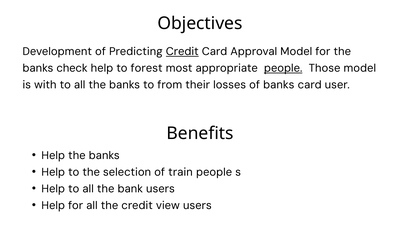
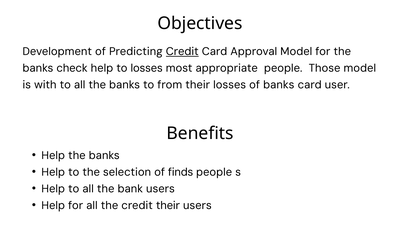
to forest: forest -> losses (147, 68)
people underline: present -> none (283, 68)
train: train -> finds (181, 172)
credit view: view -> their (168, 205)
